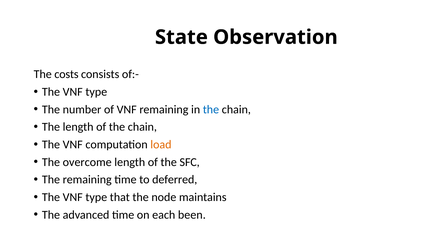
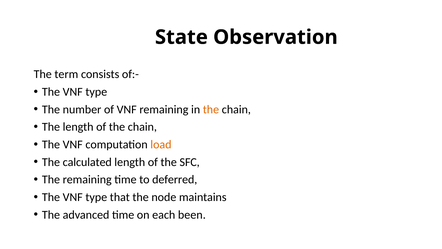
costs: costs -> term (66, 74)
the colour: blue -> orange (211, 109)
overcome: overcome -> calculated (87, 162)
